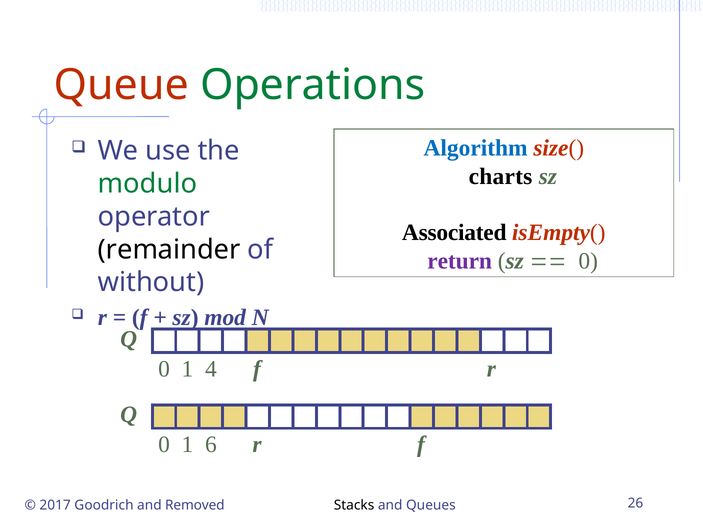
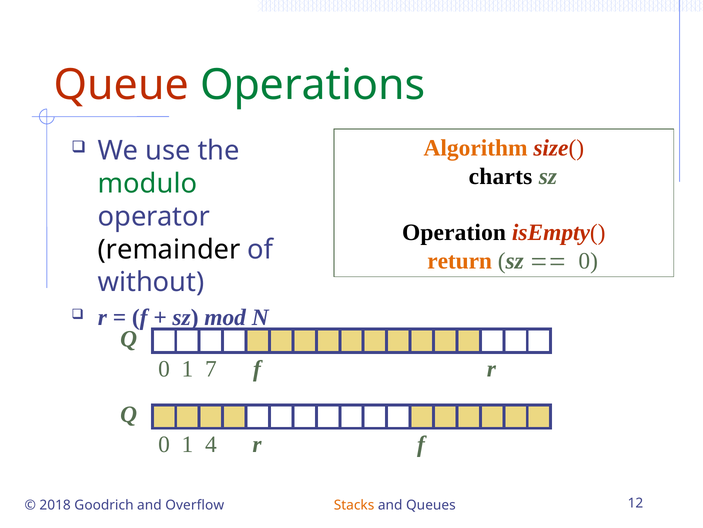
Algorithm colour: blue -> orange (476, 148)
Associated: Associated -> Operation (454, 232)
return colour: purple -> orange (460, 261)
4: 4 -> 7 (211, 368)
6: 6 -> 4 (211, 444)
2017: 2017 -> 2018 (55, 505)
Removed: Removed -> Overflow (195, 505)
Stacks colour: black -> orange (354, 505)
26: 26 -> 12 (635, 503)
